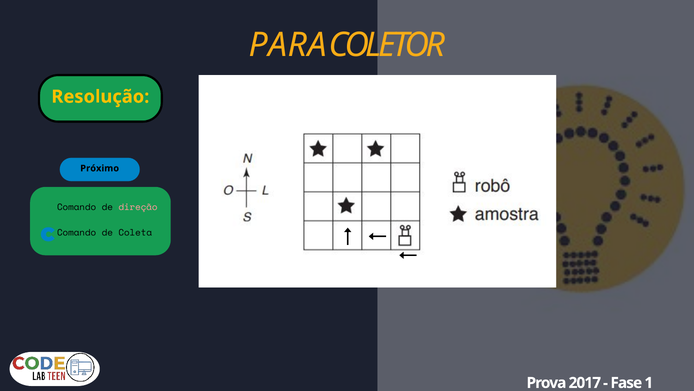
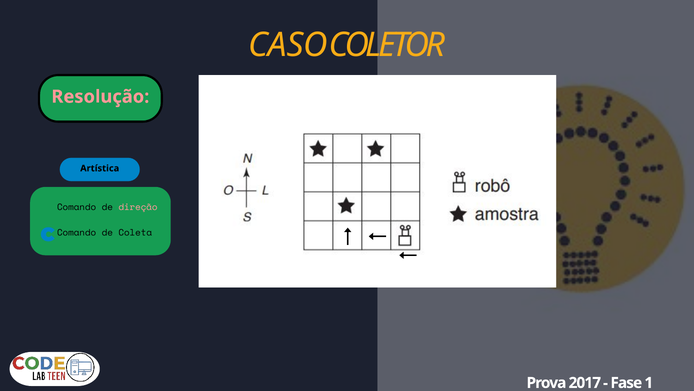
PARA: PARA -> CASO (288, 45)
Resolução colour: yellow -> pink (100, 97)
Próximo: Próximo -> Artística (100, 168)
